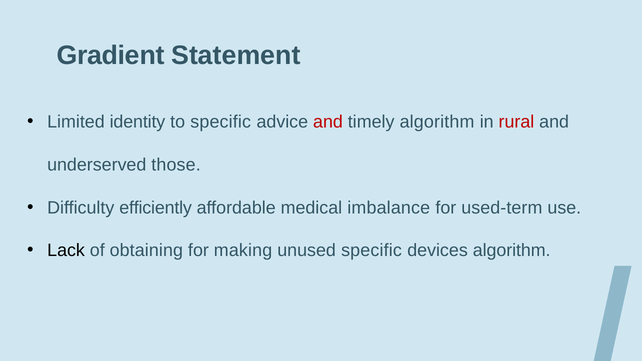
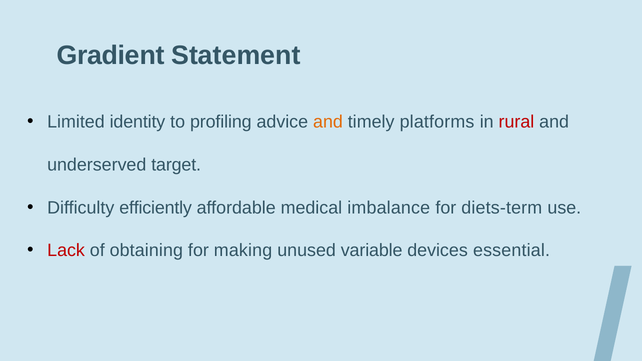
to specific: specific -> profiling (221, 122)
and colour: red -> orange (328, 122)
timely algorithm: algorithm -> platforms (437, 122)
those: those -> target (176, 165)
used-term: used-term -> diets-term (502, 208)
Lack colour: black -> red (66, 251)
unused specific: specific -> variable (372, 251)
devices algorithm: algorithm -> essential (512, 251)
